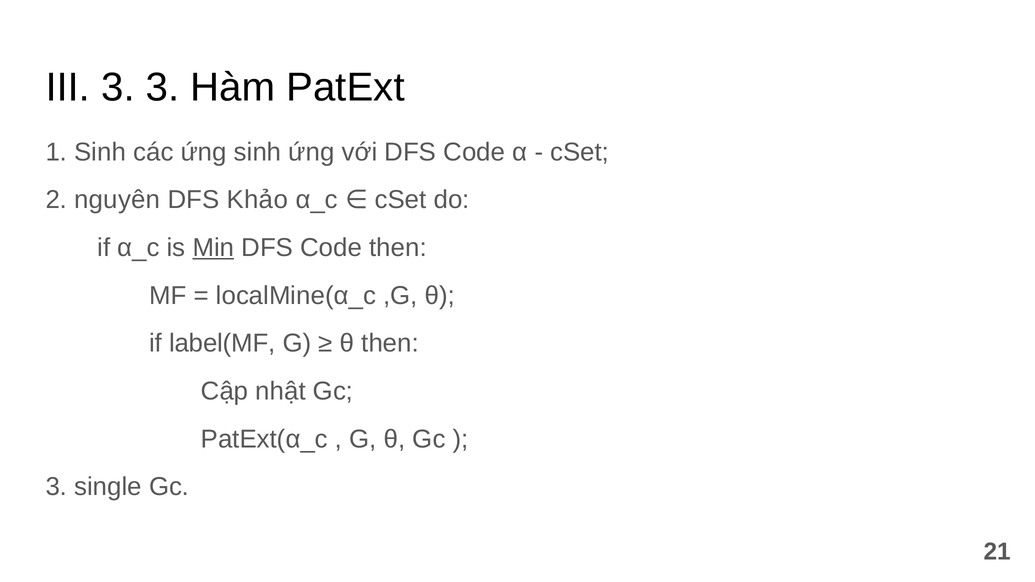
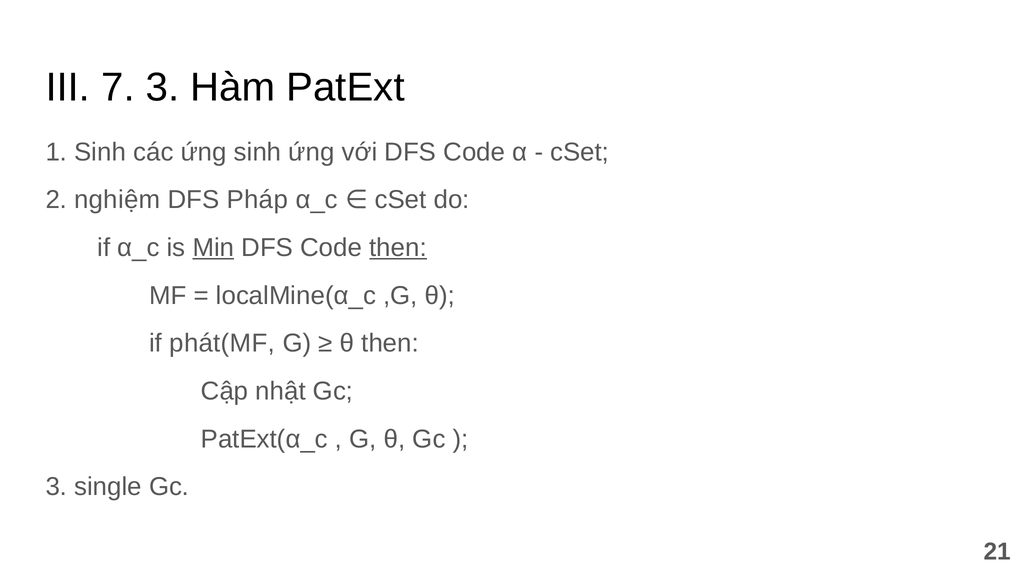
III 3: 3 -> 7 (118, 88)
nguyên: nguyên -> nghiệm (117, 200)
Khảo: Khảo -> Pháp (257, 200)
then underline: none -> present (398, 248)
label(MF: label(MF -> phát(MF (222, 343)
